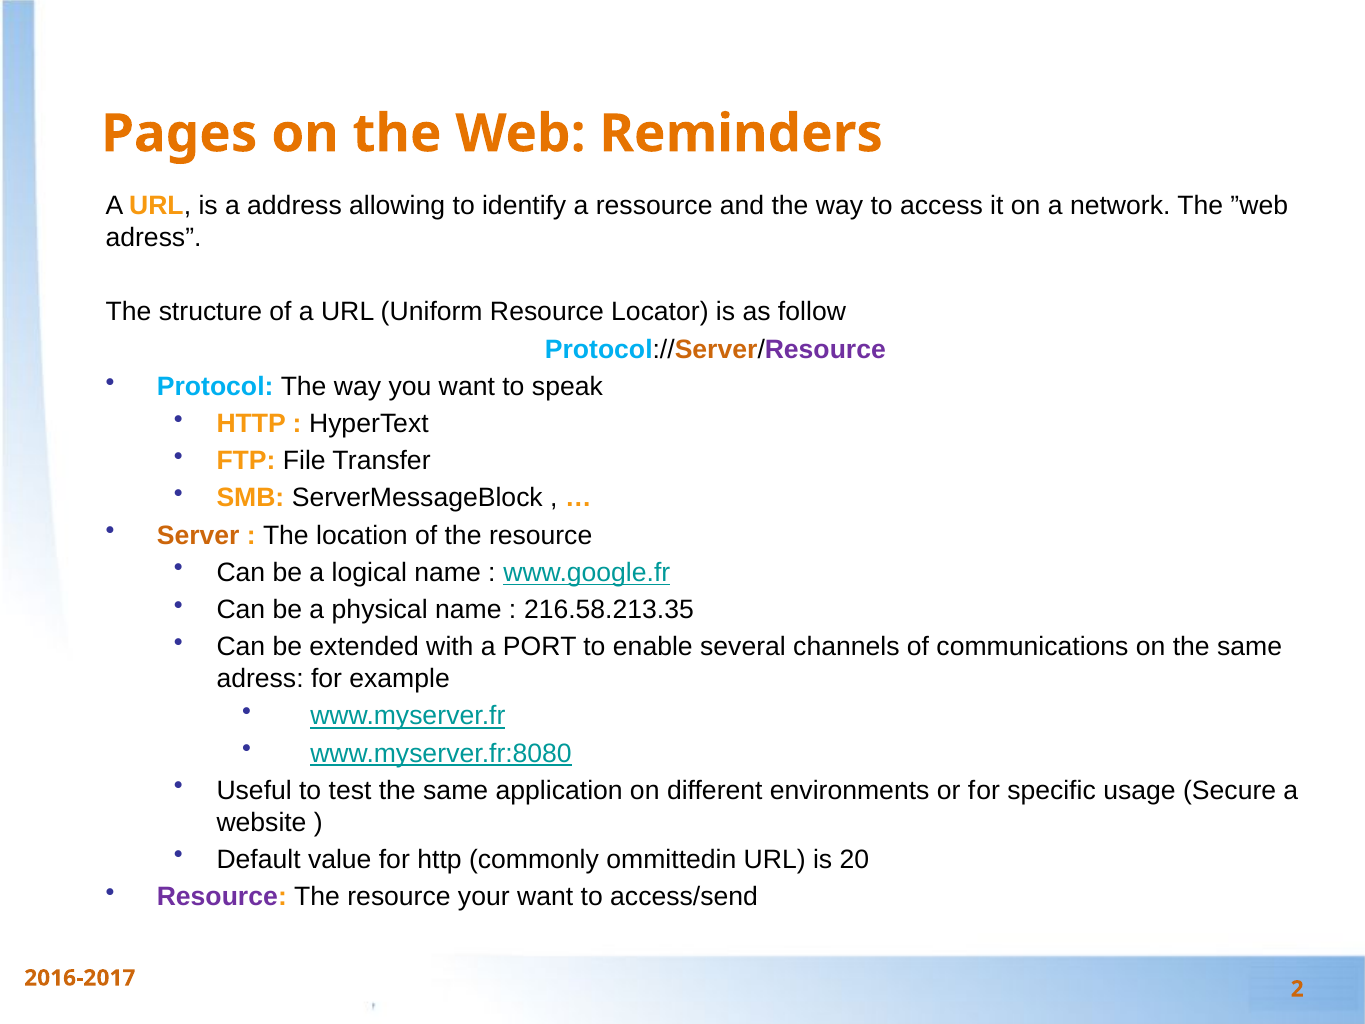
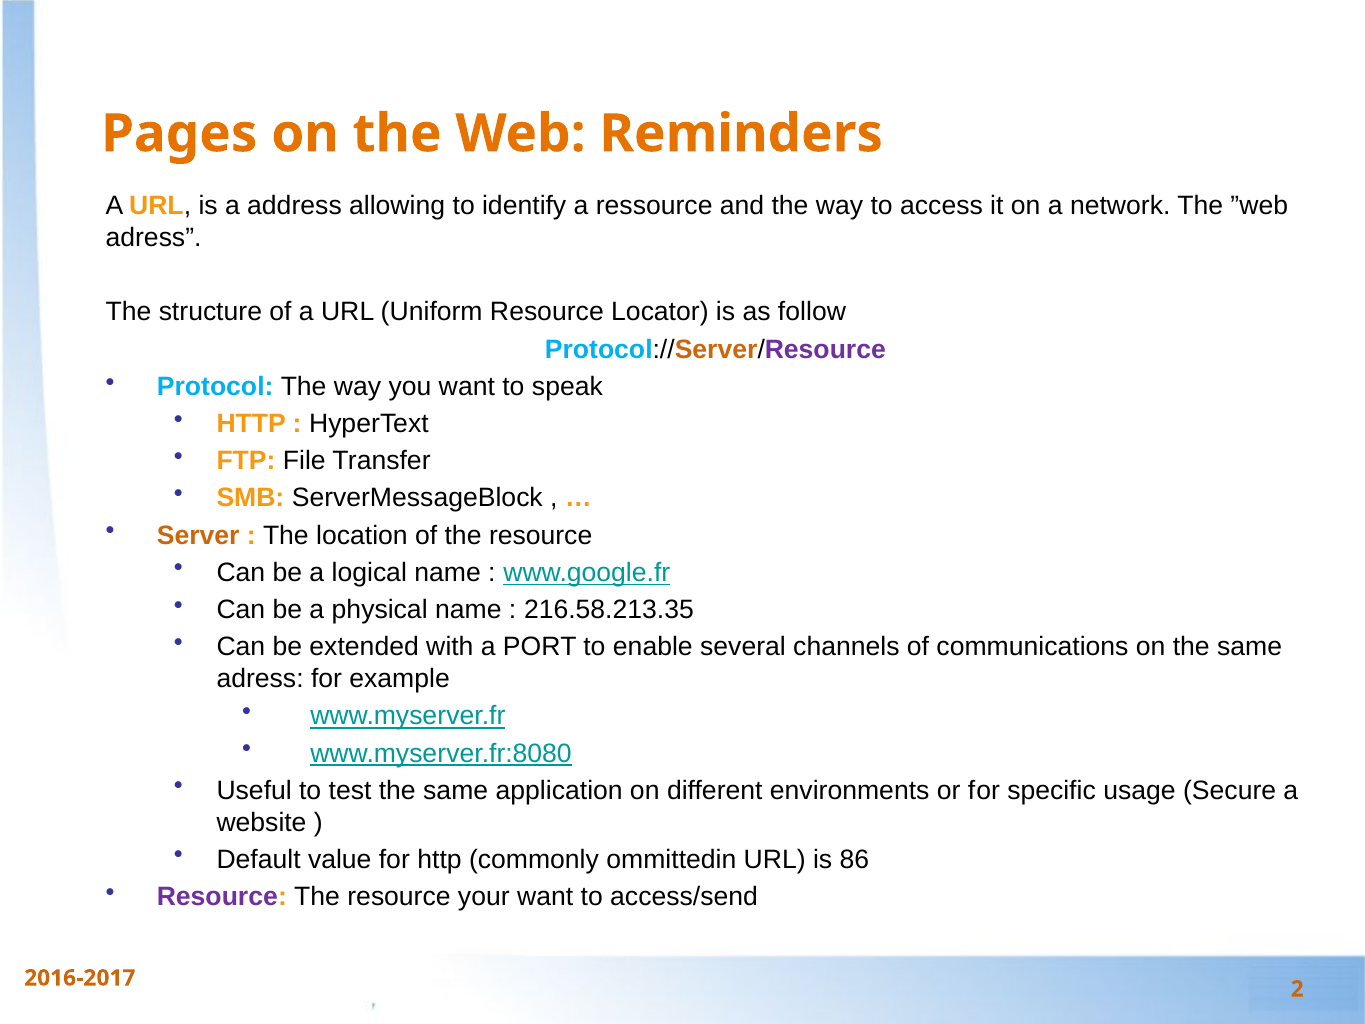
20: 20 -> 86 (854, 859)
